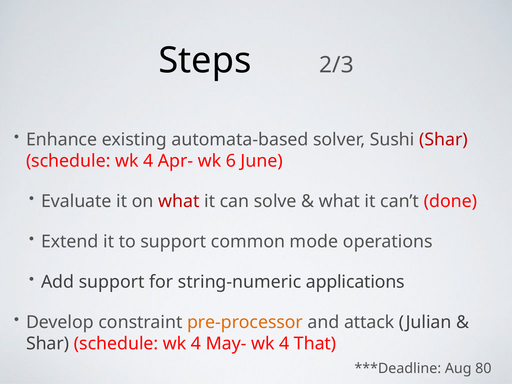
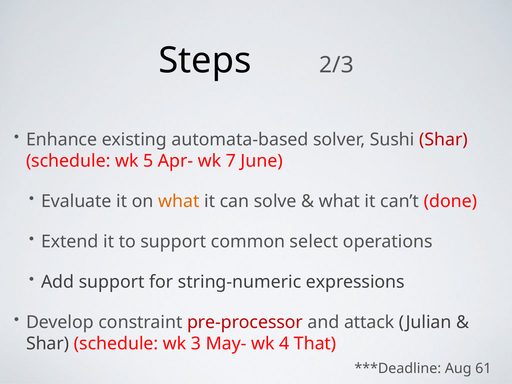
4: 4 -> 5 (148, 161)
6: 6 -> 7 (231, 161)
what colour: red -> orange (179, 201)
mode: mode -> select (314, 242)
applications: applications -> expressions (355, 282)
pre-processor colour: orange -> red (245, 322)
4: 4 -> 3 (196, 344)
80: 80 -> 61 (483, 368)
